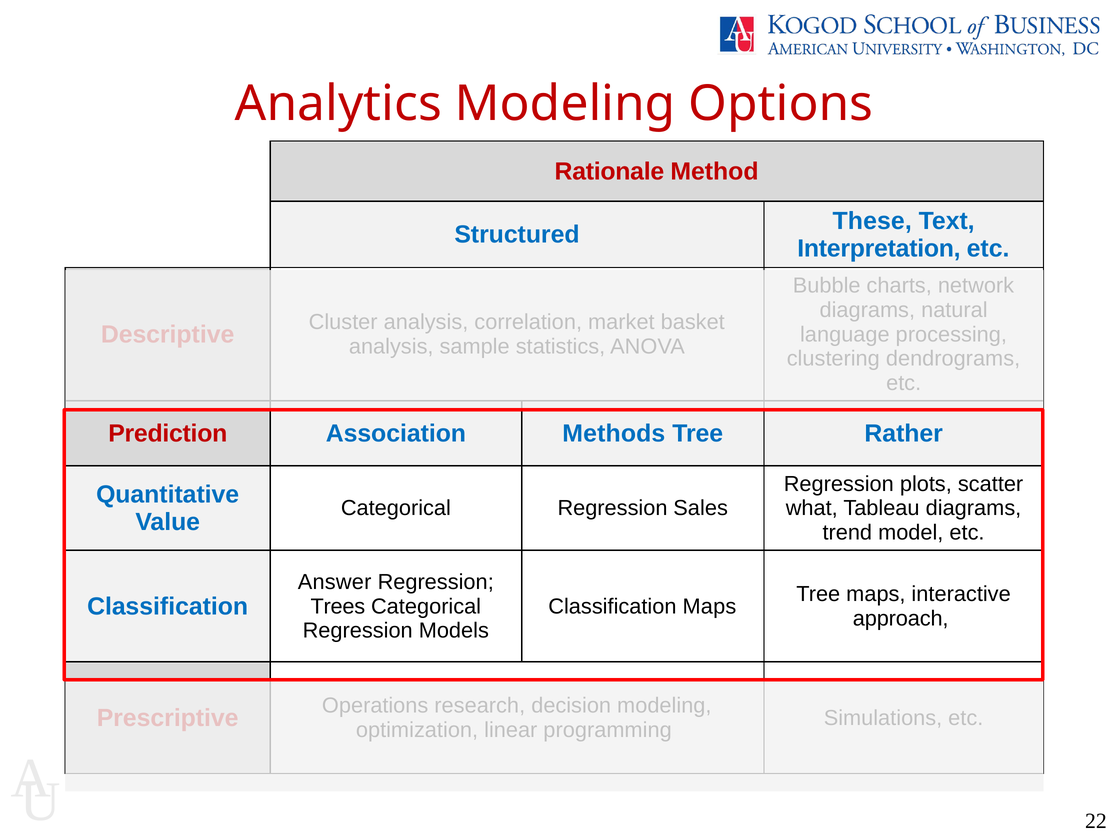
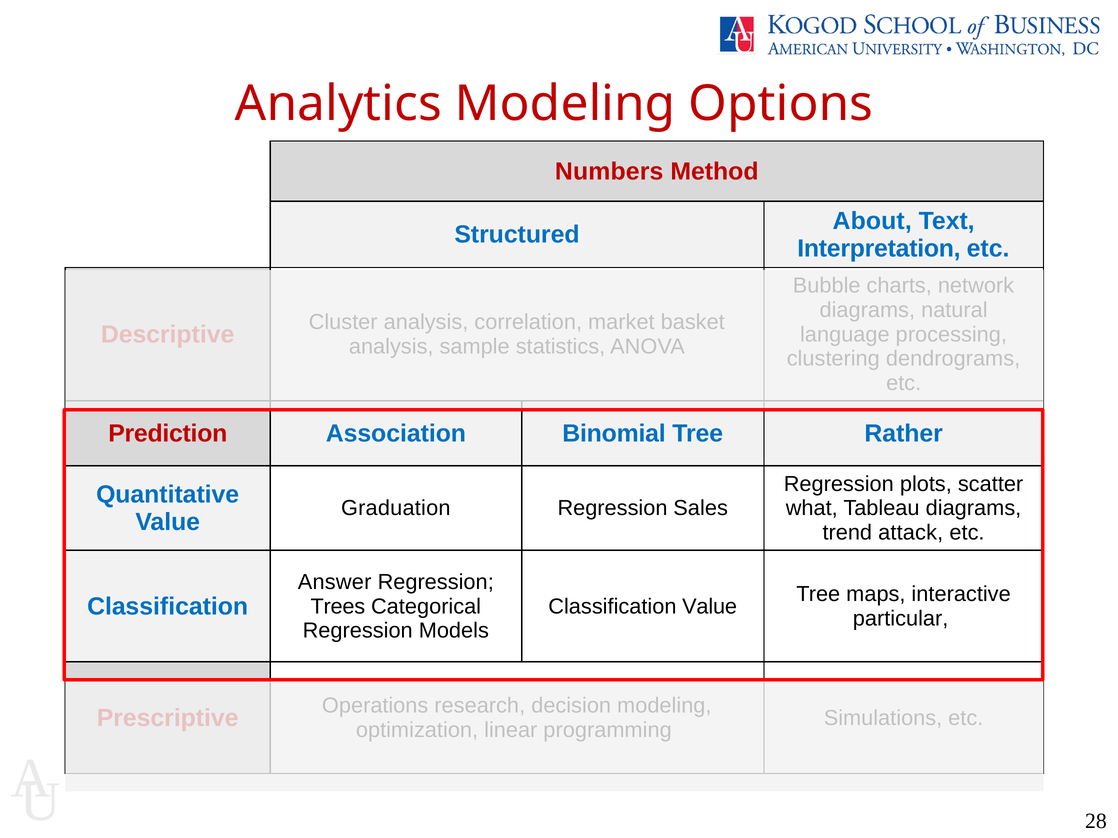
Rationale: Rationale -> Numbers (609, 172)
These: These -> About (872, 221)
Methods: Methods -> Binomial (614, 434)
Categorical: Categorical -> Graduation (396, 509)
model: model -> attack (911, 533)
Classification Maps: Maps -> Value (710, 607)
approach: approach -> particular (901, 619)
22: 22 -> 28 (1096, 821)
